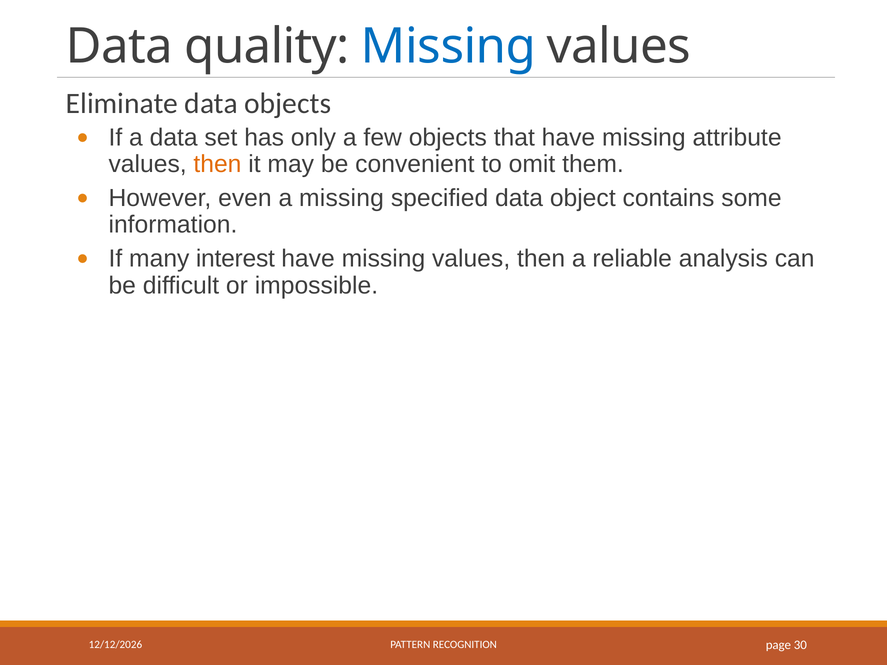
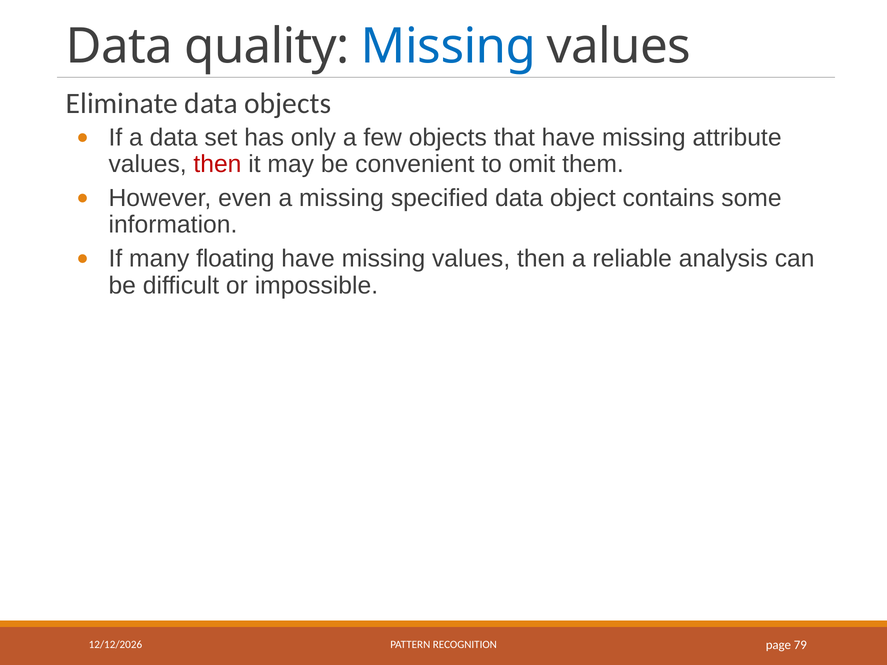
then colour: orange -> red (217, 164)
interest: interest -> floating (235, 259)
30: 30 -> 79 (800, 645)
